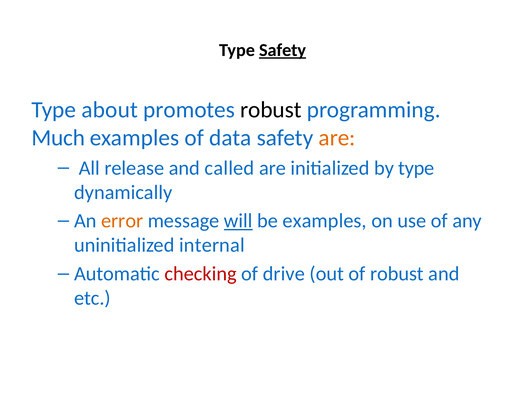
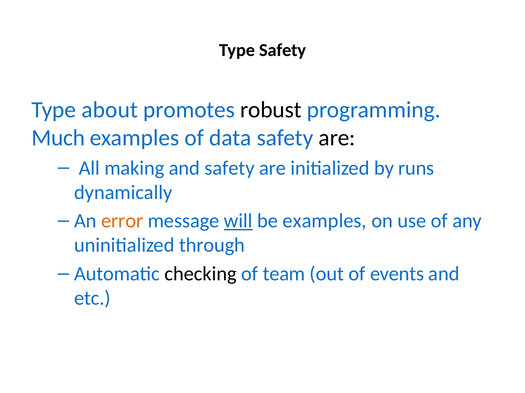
Safety underline: present -> none (283, 50)
are colour: orange -> black (337, 138)
release: release -> making (134, 168)
and called: called -> safety (230, 168)
by type: type -> runs (416, 168)
internal: internal -> through (212, 246)
checking colour: red -> black (201, 274)
drive: drive -> team (284, 274)
of robust: robust -> events (397, 274)
